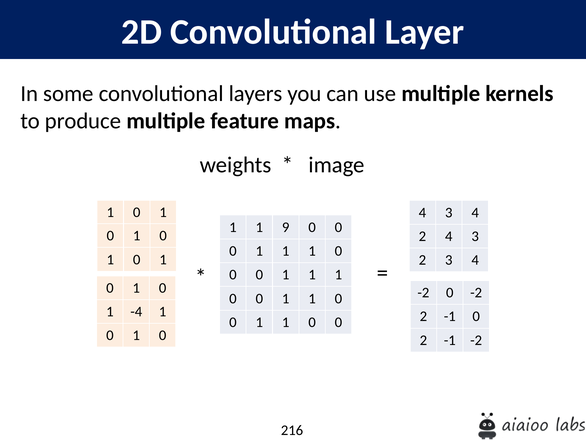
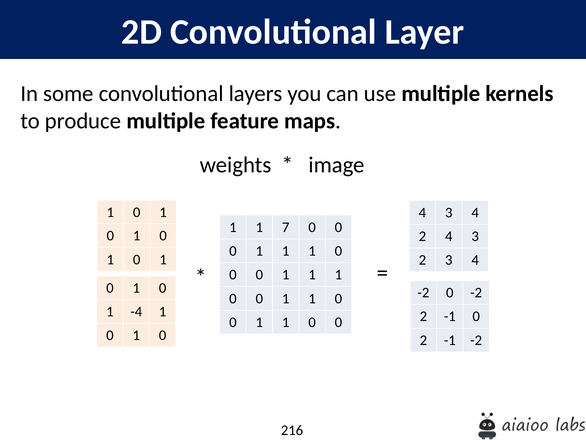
9: 9 -> 7 (286, 227)
